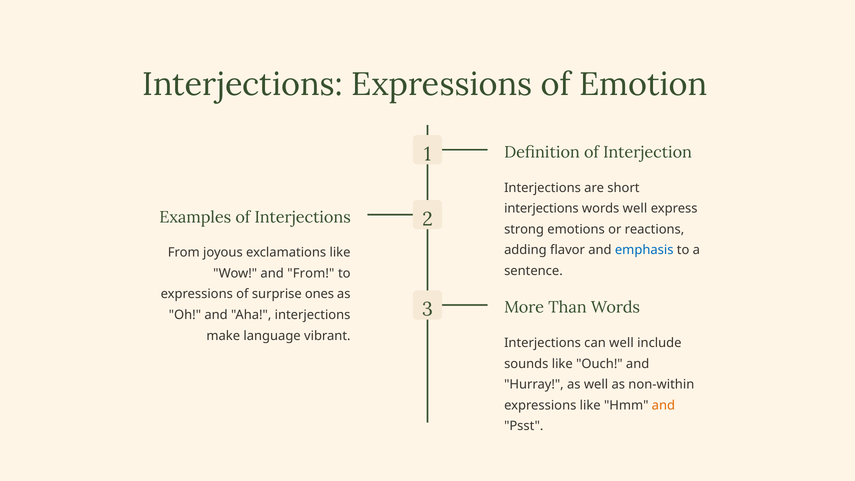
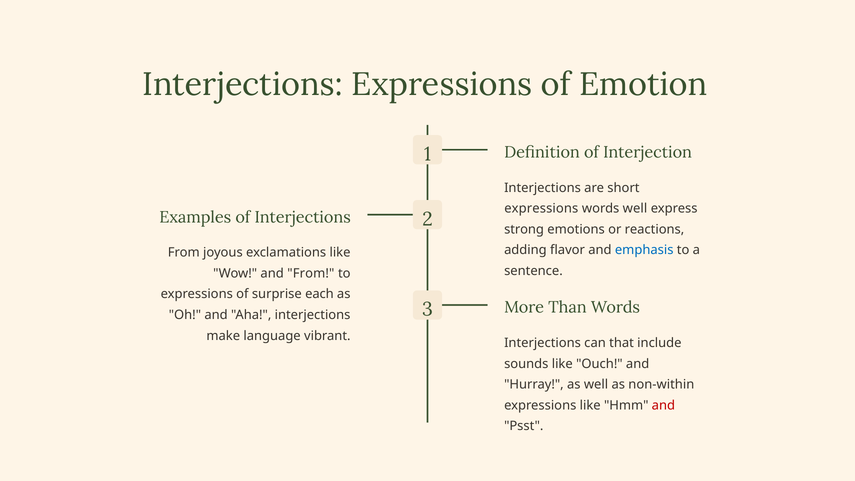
interjections: interjections -> expressions (541, 208)
ones: ones -> each (319, 294)
can well: well -> that (622, 343)
and colour: orange -> red (663, 405)
